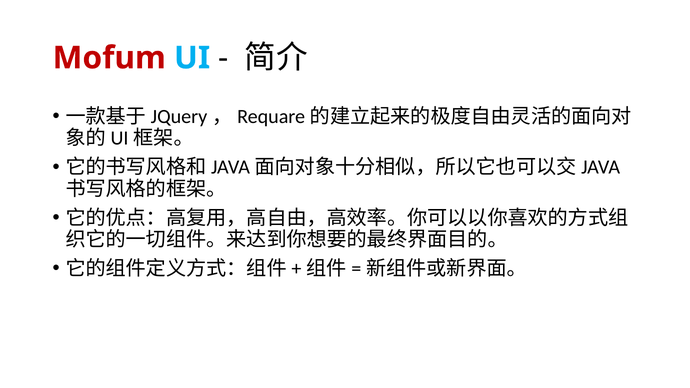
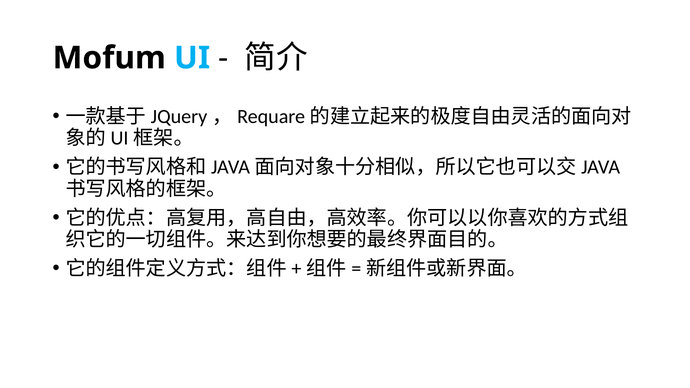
Mofum colour: red -> black (109, 58)
